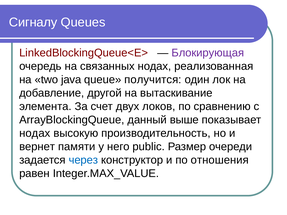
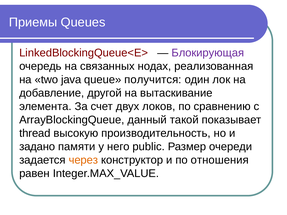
Сигналу: Сигналу -> Приемы (33, 22)
выше: выше -> такой (184, 120)
нодах: нодах -> thread (35, 133)
вернет: вернет -> задано (37, 147)
через colour: blue -> orange (83, 160)
